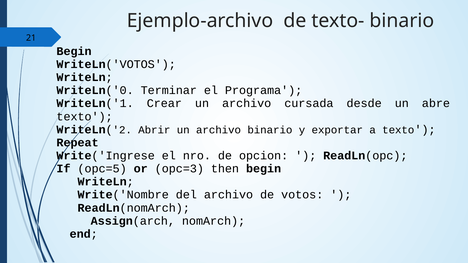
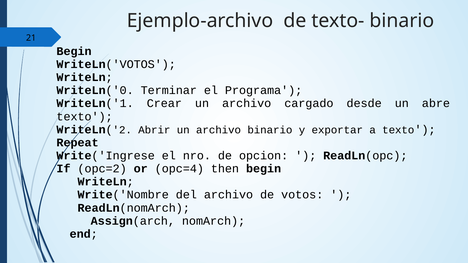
cursada: cursada -> cargado (309, 104)
opc=5: opc=5 -> opc=2 (102, 169)
opc=3: opc=3 -> opc=4 (179, 169)
